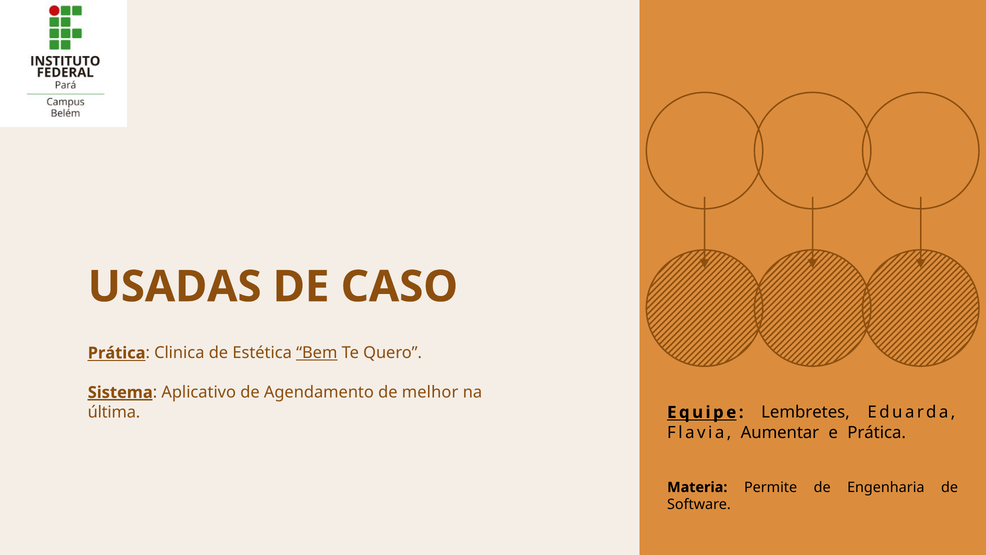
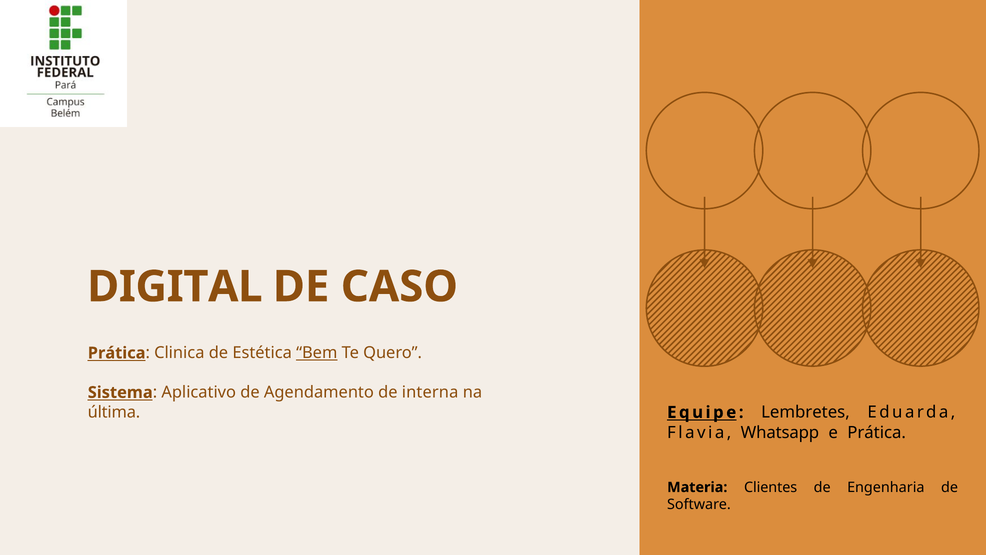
USADAS: USADAS -> DIGITAL (175, 287)
Sistema underline: present -> none (120, 392)
melhor: melhor -> interna (430, 392)
Aumentar: Aumentar -> Whatsapp (780, 432)
Permite: Permite -> Clientes (771, 487)
